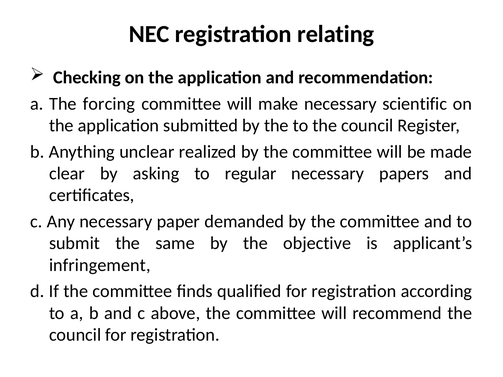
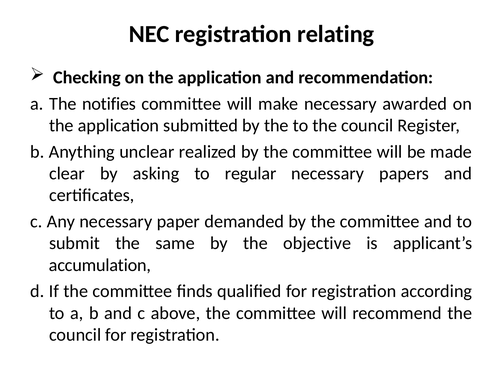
forcing: forcing -> notifies (109, 104)
scientific: scientific -> awarded (415, 104)
infringement: infringement -> accumulation (100, 265)
